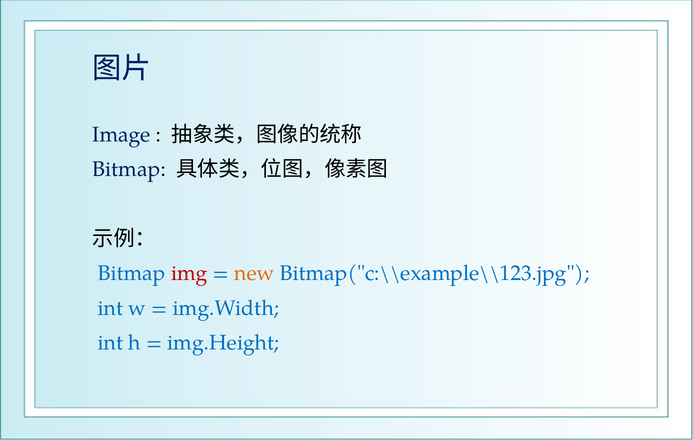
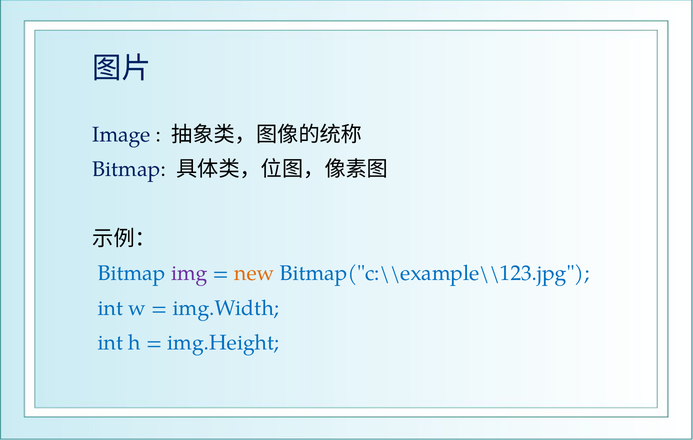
img colour: red -> purple (189, 273)
